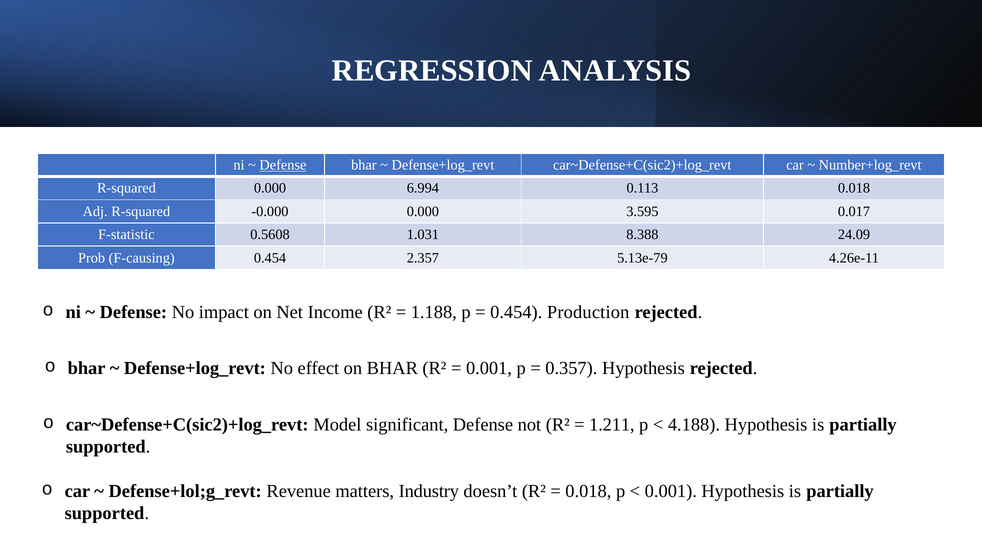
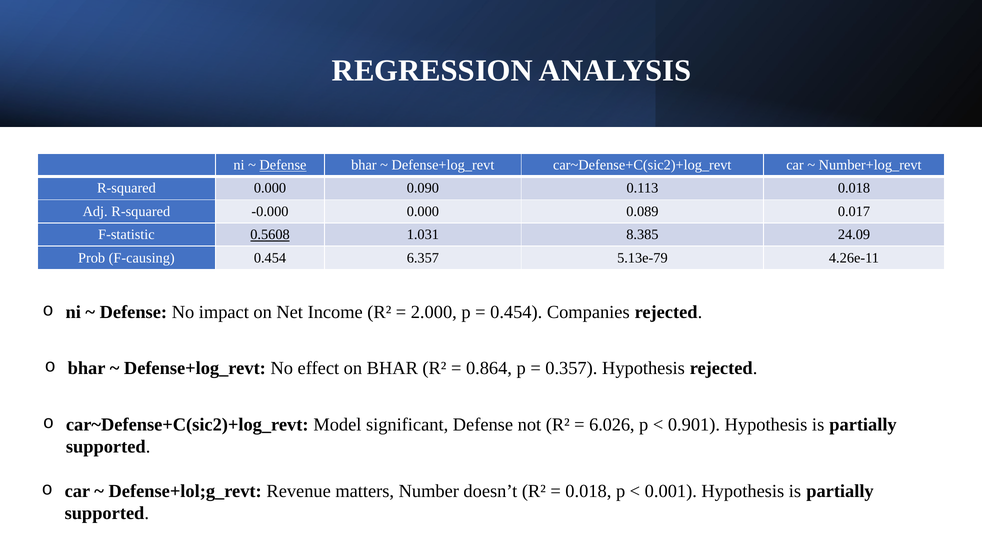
6.994: 6.994 -> 0.090 (423, 188)
3.595: 3.595 -> 0.089 (642, 212)
0.5608 underline: none -> present (270, 235)
8.388: 8.388 -> 8.385 (642, 235)
2.357: 2.357 -> 6.357 (423, 258)
1.188: 1.188 -> 2.000 (434, 312)
Production: Production -> Companies (588, 312)
0.001: 0.001 -> 0.864 (489, 368)
1.211: 1.211 -> 6.026 (612, 425)
4.188: 4.188 -> 0.901 (694, 425)
Industry: Industry -> Number (429, 492)
